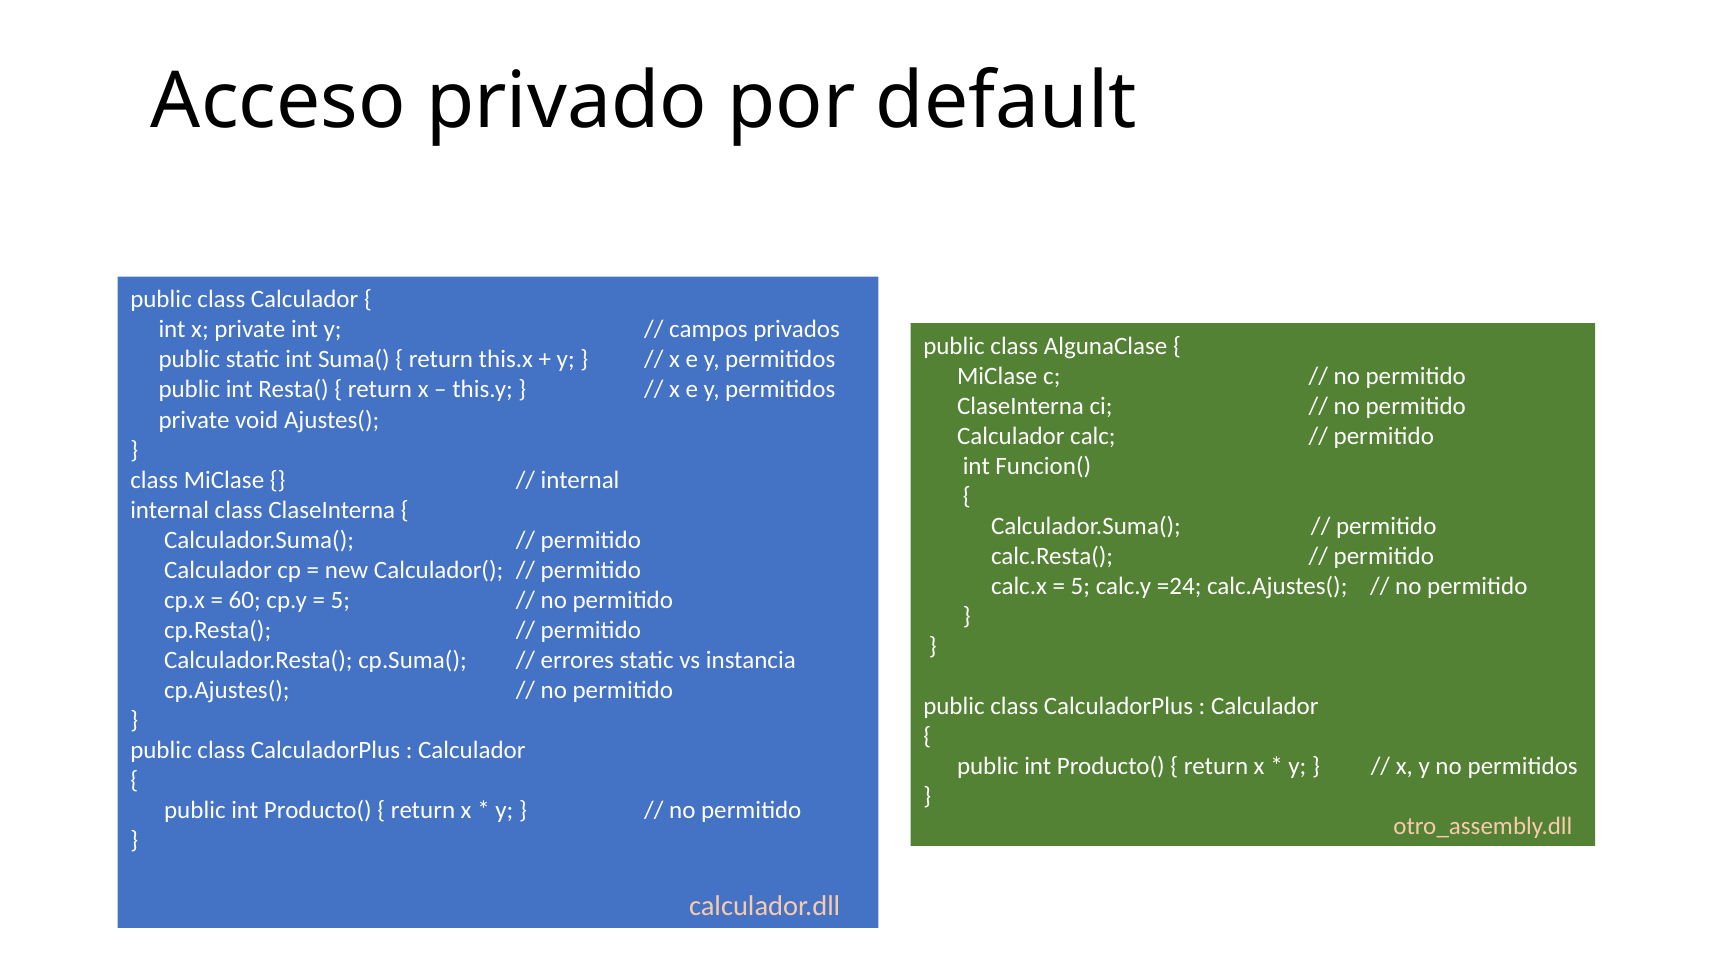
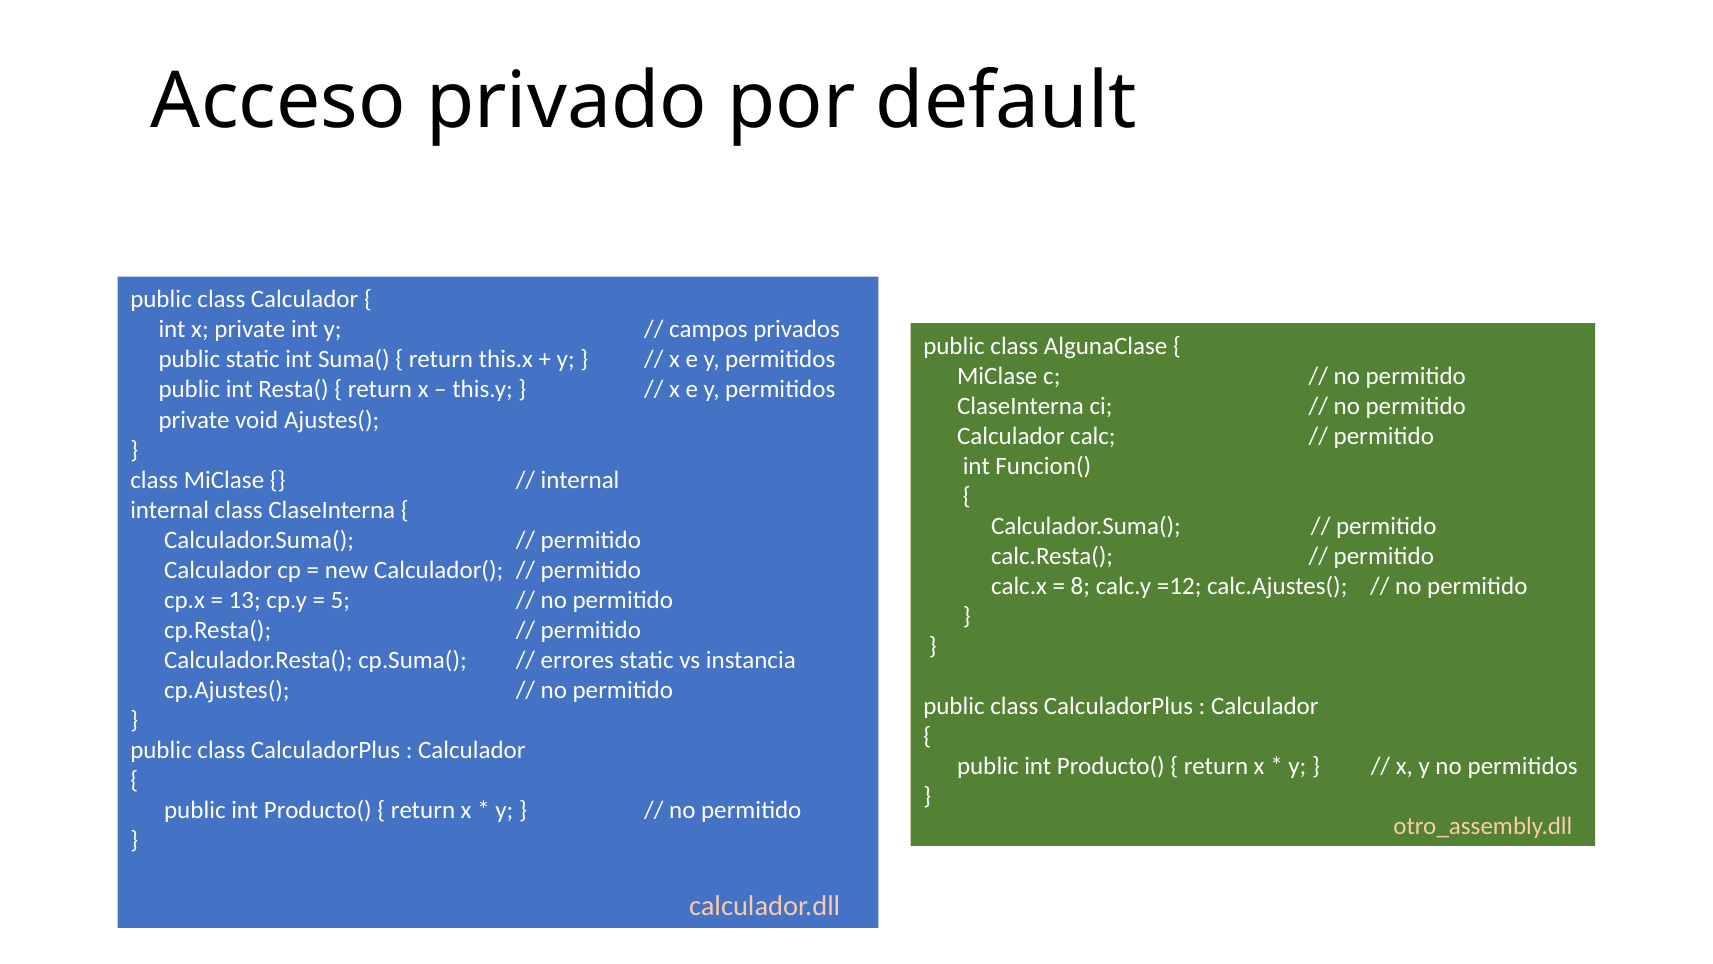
5: 5 -> 8 (1080, 586)
=24: =24 -> =12 (1179, 586)
60: 60 -> 13 (245, 600)
